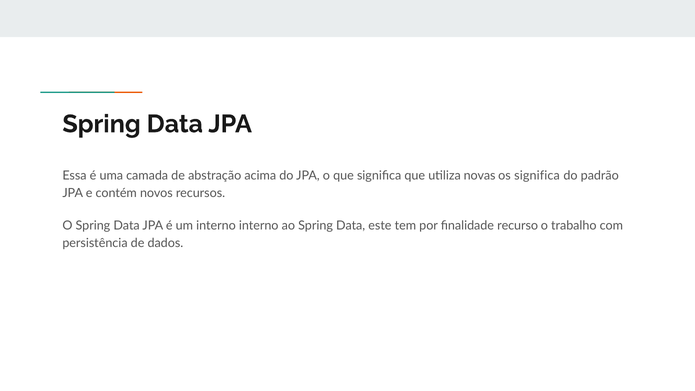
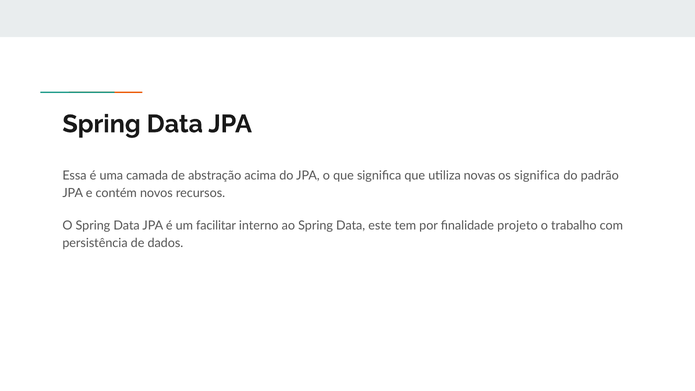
um interno: interno -> facilitar (216, 226)
recurso: recurso -> projeto (517, 226)
